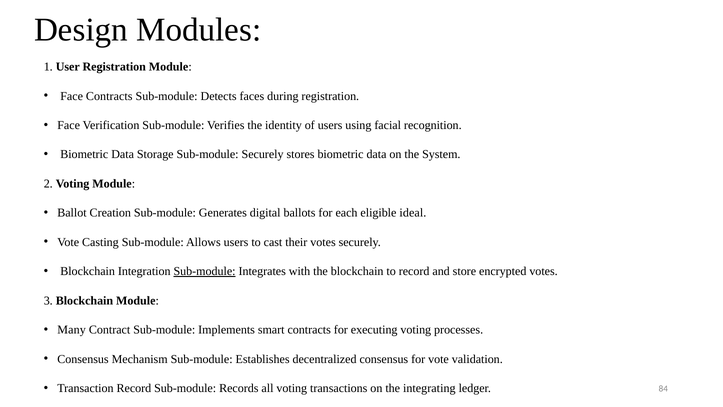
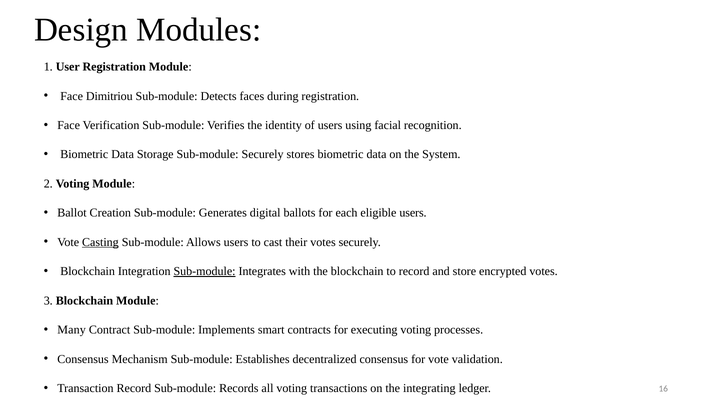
Face Contracts: Contracts -> Dimitriou (109, 96)
eligible ideal: ideal -> users (413, 213)
Casting underline: none -> present (100, 242)
84: 84 -> 16 (663, 388)
